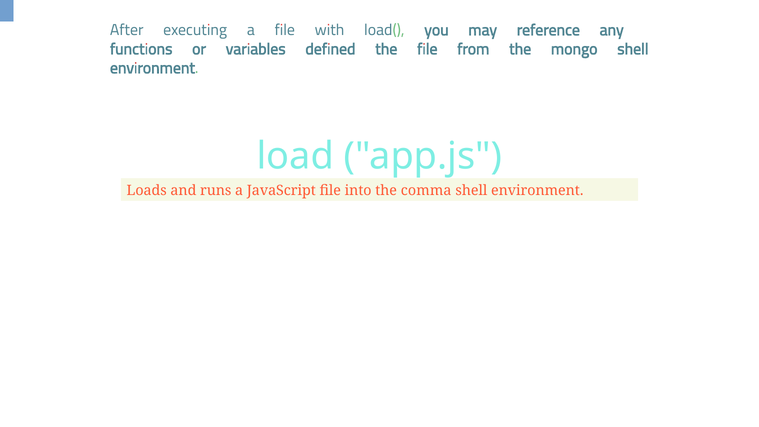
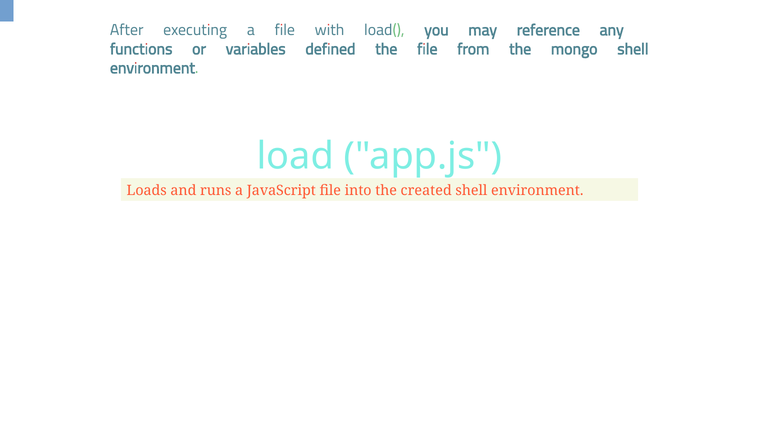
comma: comma -> created (426, 190)
